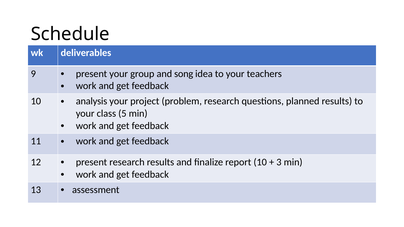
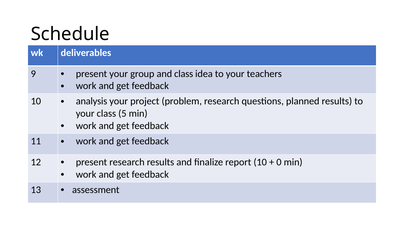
and song: song -> class (184, 74)
3: 3 -> 0 (279, 162)
